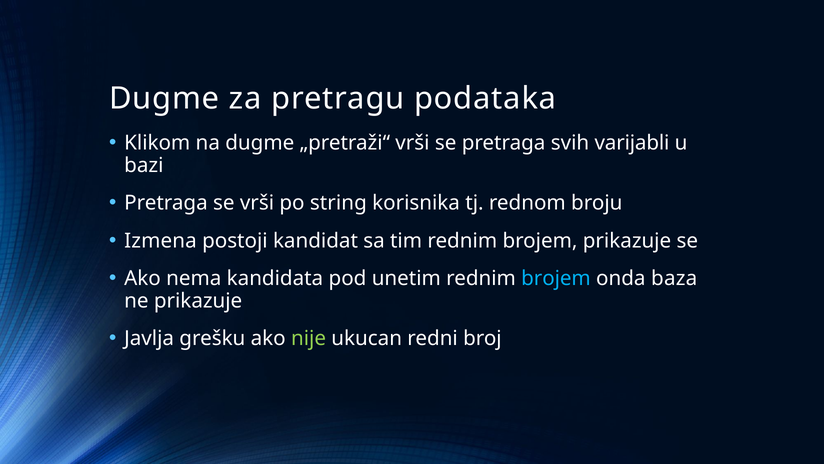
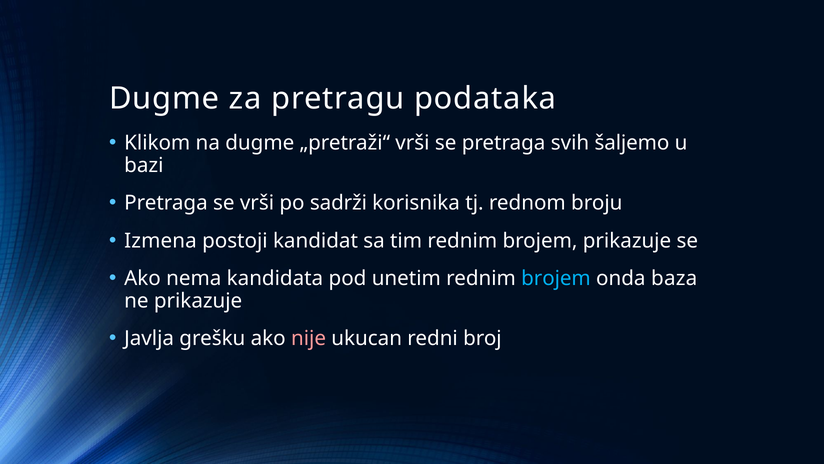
varijabli: varijabli -> šaljemo (632, 143)
string: string -> sadrži (338, 203)
nije colour: light green -> pink (309, 338)
